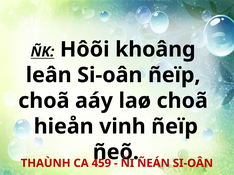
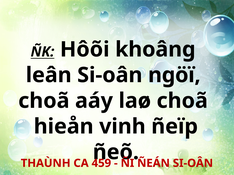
Si-oân ñeïp: ñeïp -> ngöï (174, 75)
